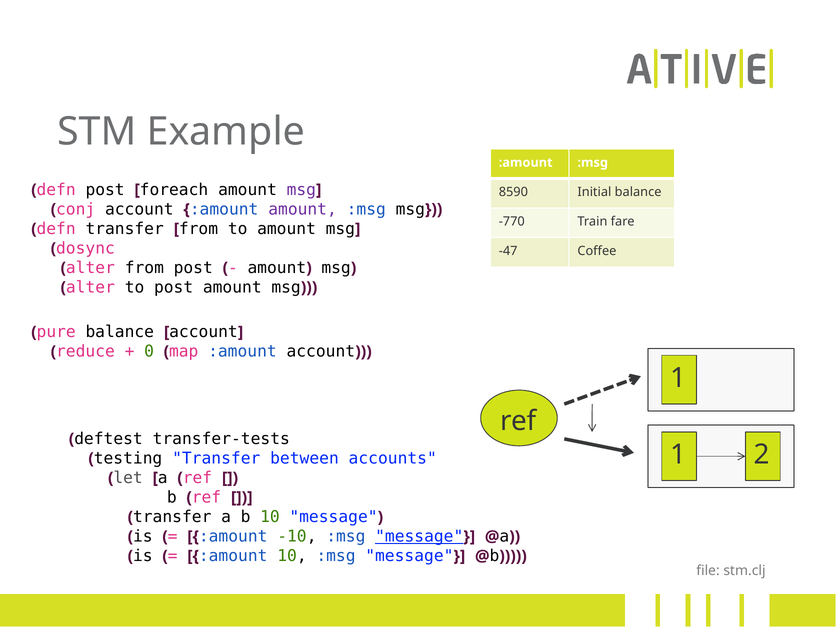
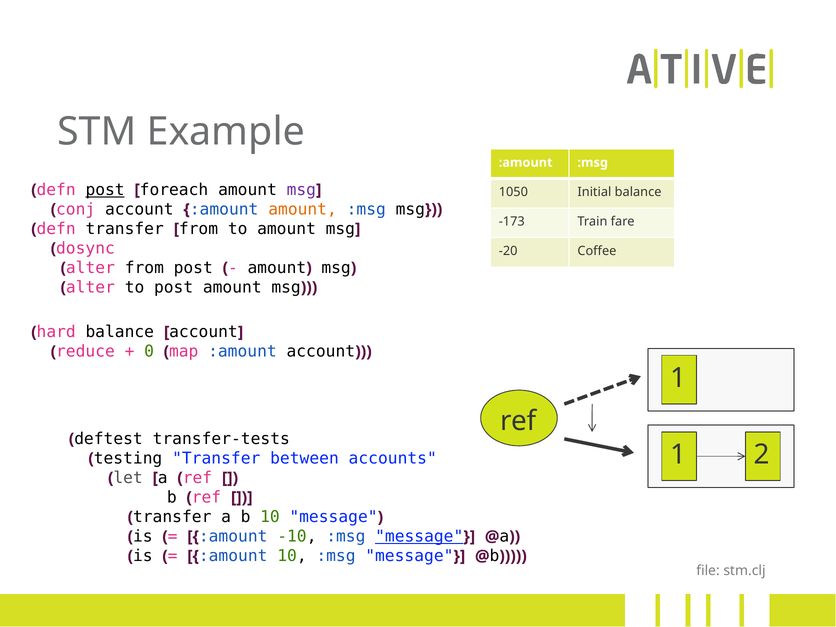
post underline: none -> present (105, 190)
8590: 8590 -> 1050 (513, 192)
amount colour: purple -> orange (303, 209)
-770: -770 -> -173 (512, 222)
-47: -47 -> -20 (508, 251)
pure: pure -> hard (56, 332)
